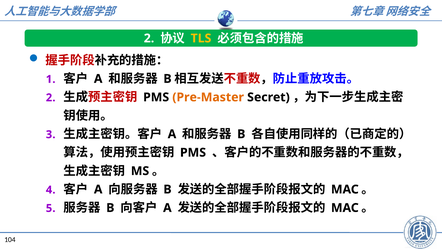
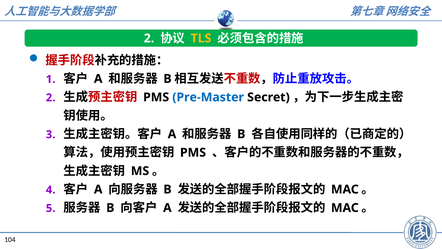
Pre-Master colour: orange -> blue (208, 97)
